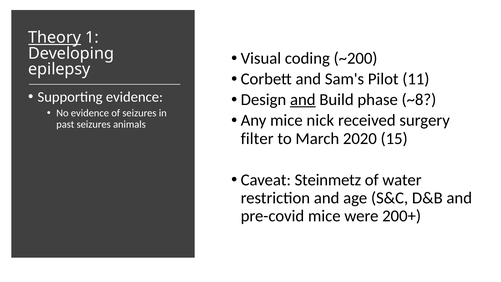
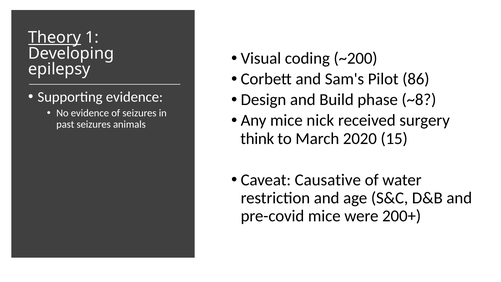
11: 11 -> 86 (416, 79)
and underline: present -> none (303, 100)
filter: filter -> think (257, 138)
Steinmetz: Steinmetz -> Causative (328, 180)
